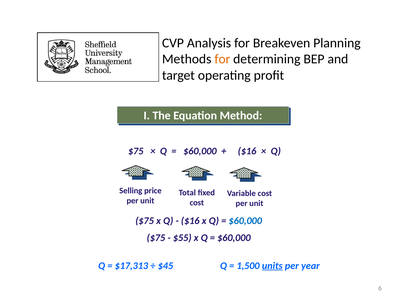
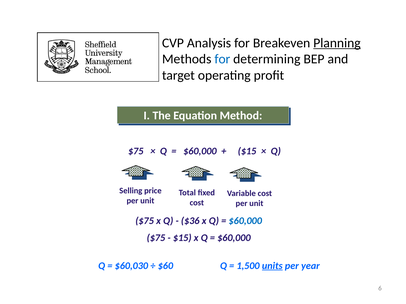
Planning underline: none -> present (337, 43)
for colour: orange -> blue (222, 59)
$16: $16 -> $15 (247, 152)
$16: $16 -> $36 (190, 221)
$55: $55 -> $15 (182, 238)
$17,313: $17,313 -> $60,030 (131, 266)
$45: $45 -> $60 (165, 266)
